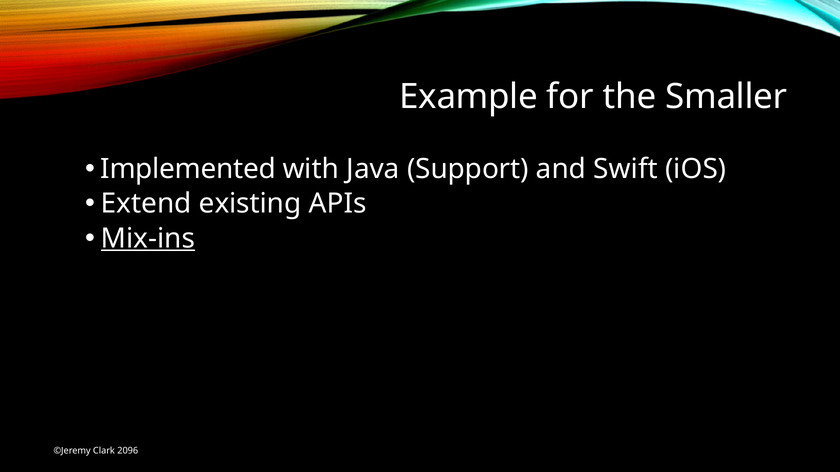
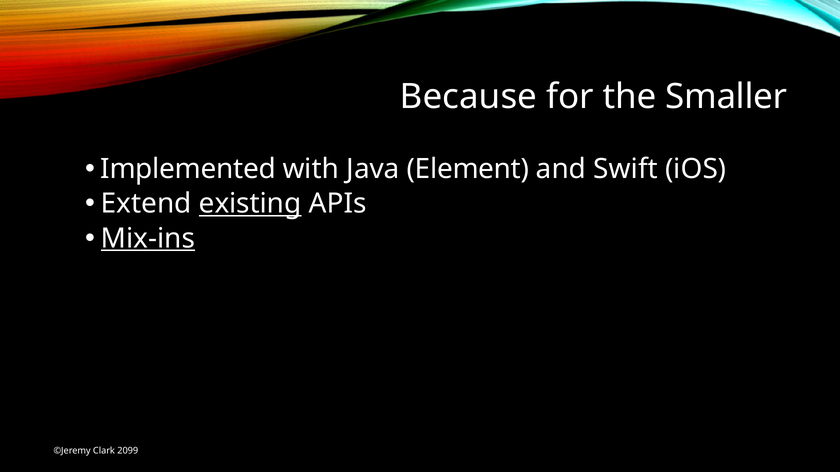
Example: Example -> Because (468, 97)
Support: Support -> Element (468, 169)
existing underline: none -> present (250, 204)
2096: 2096 -> 2099 (128, 451)
